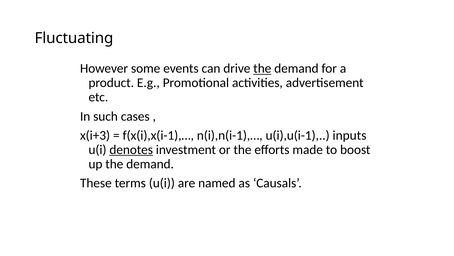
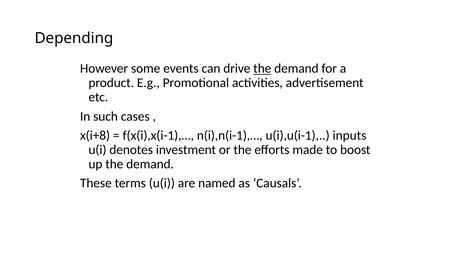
Fluctuating: Fluctuating -> Depending (74, 38)
x(i+3: x(i+3 -> x(i+8 (95, 135)
denotes underline: present -> none (131, 149)
